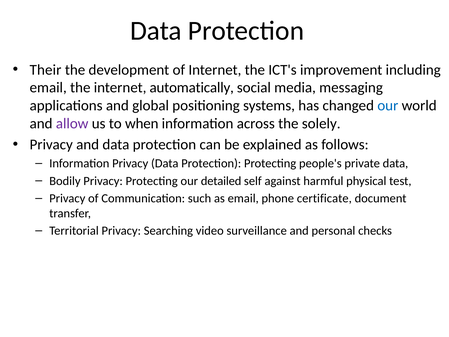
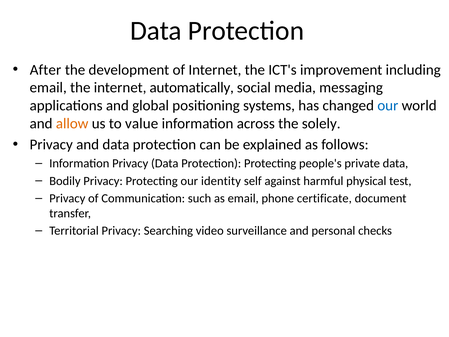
Their: Their -> After (46, 70)
allow colour: purple -> orange (72, 124)
when: when -> value (142, 124)
detailed: detailed -> identity (221, 181)
